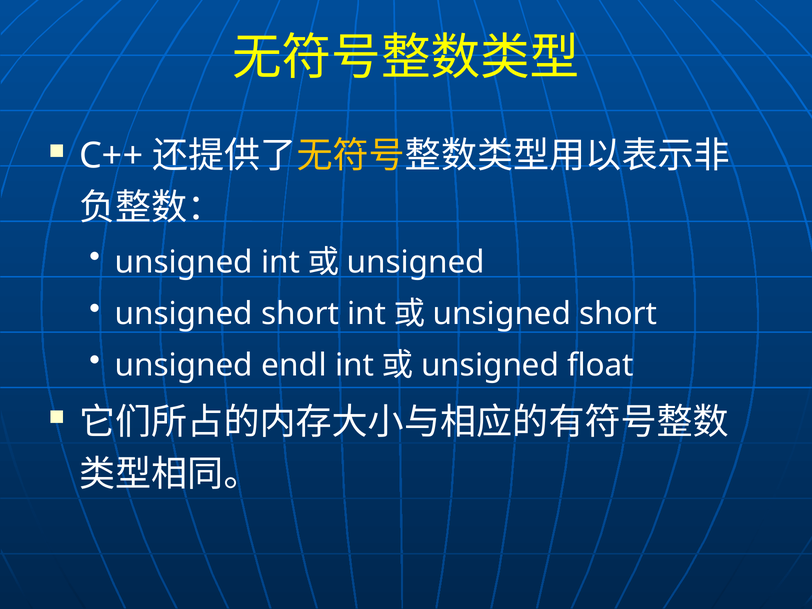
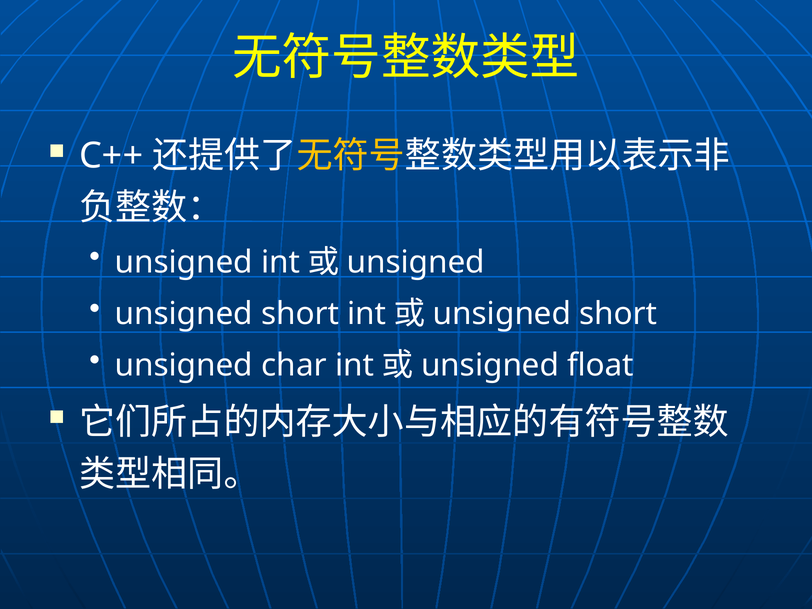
endl: endl -> char (294, 365)
